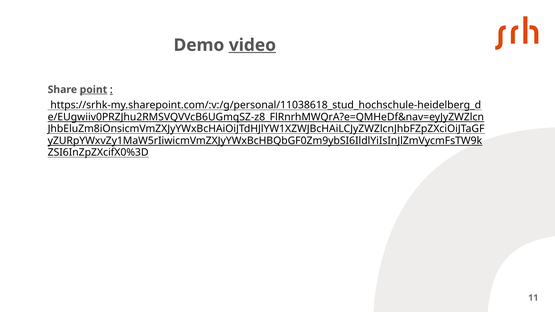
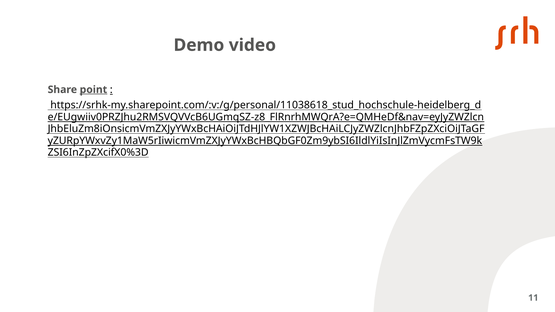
video underline: present -> none (252, 45)
